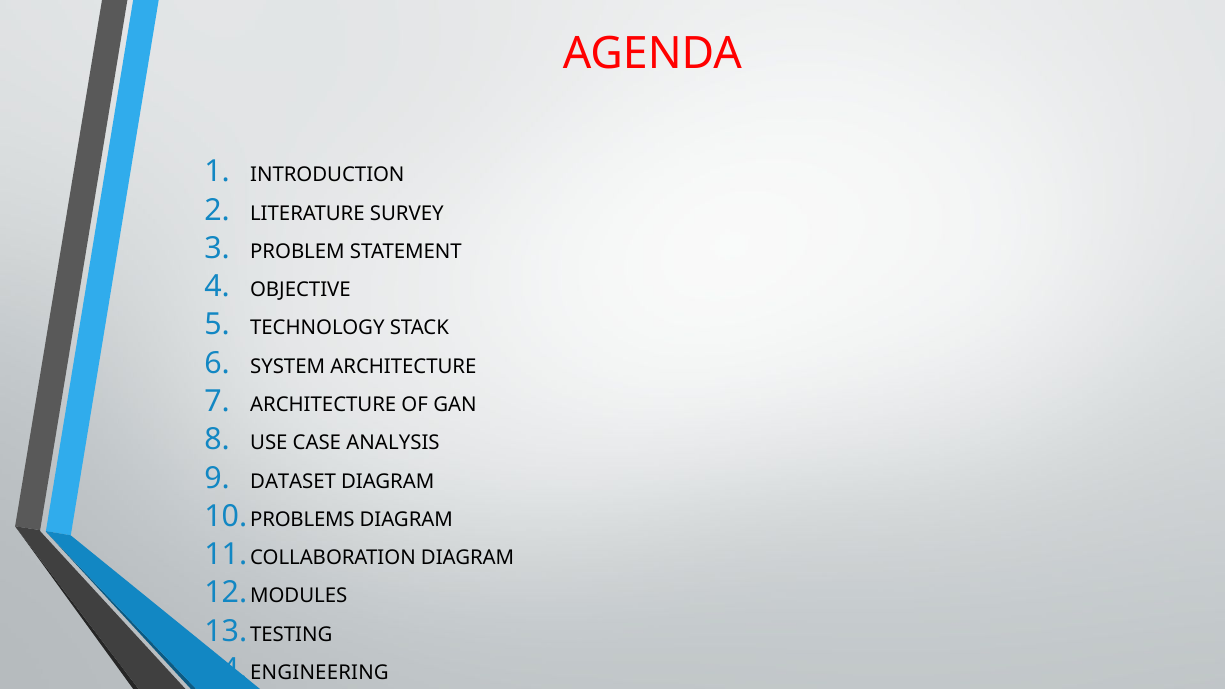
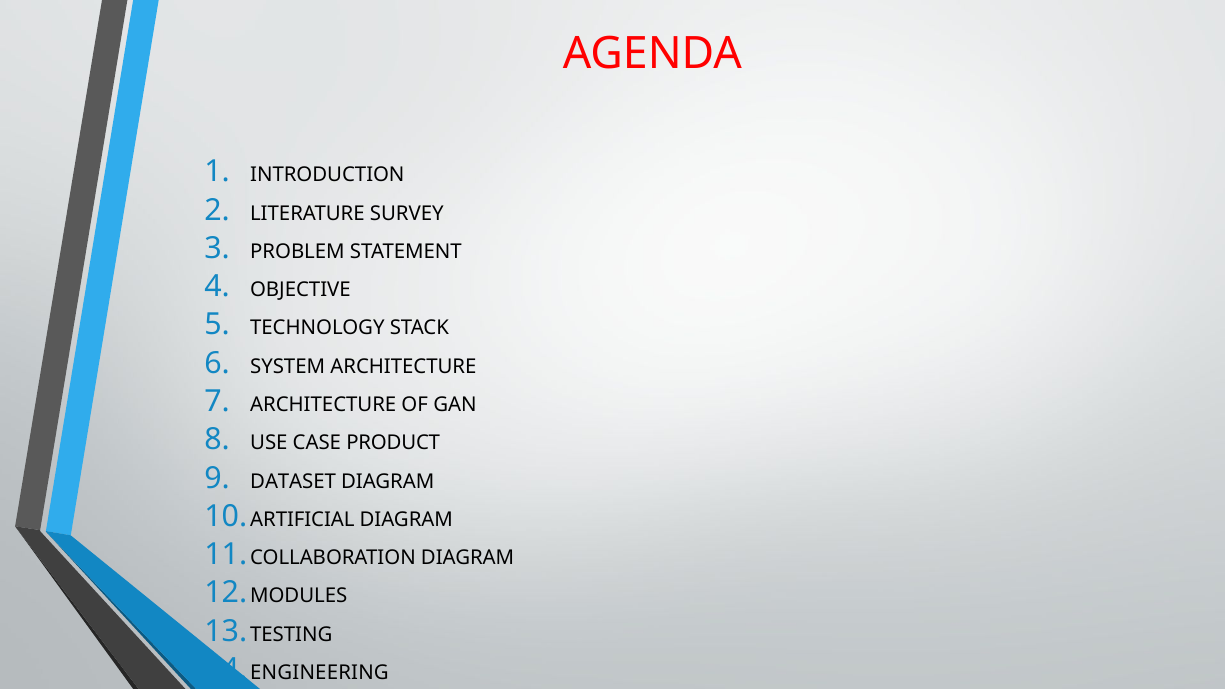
ANALYSIS: ANALYSIS -> PRODUCT (393, 443)
PROBLEMS: PROBLEMS -> ARTIFICIAL (302, 520)
